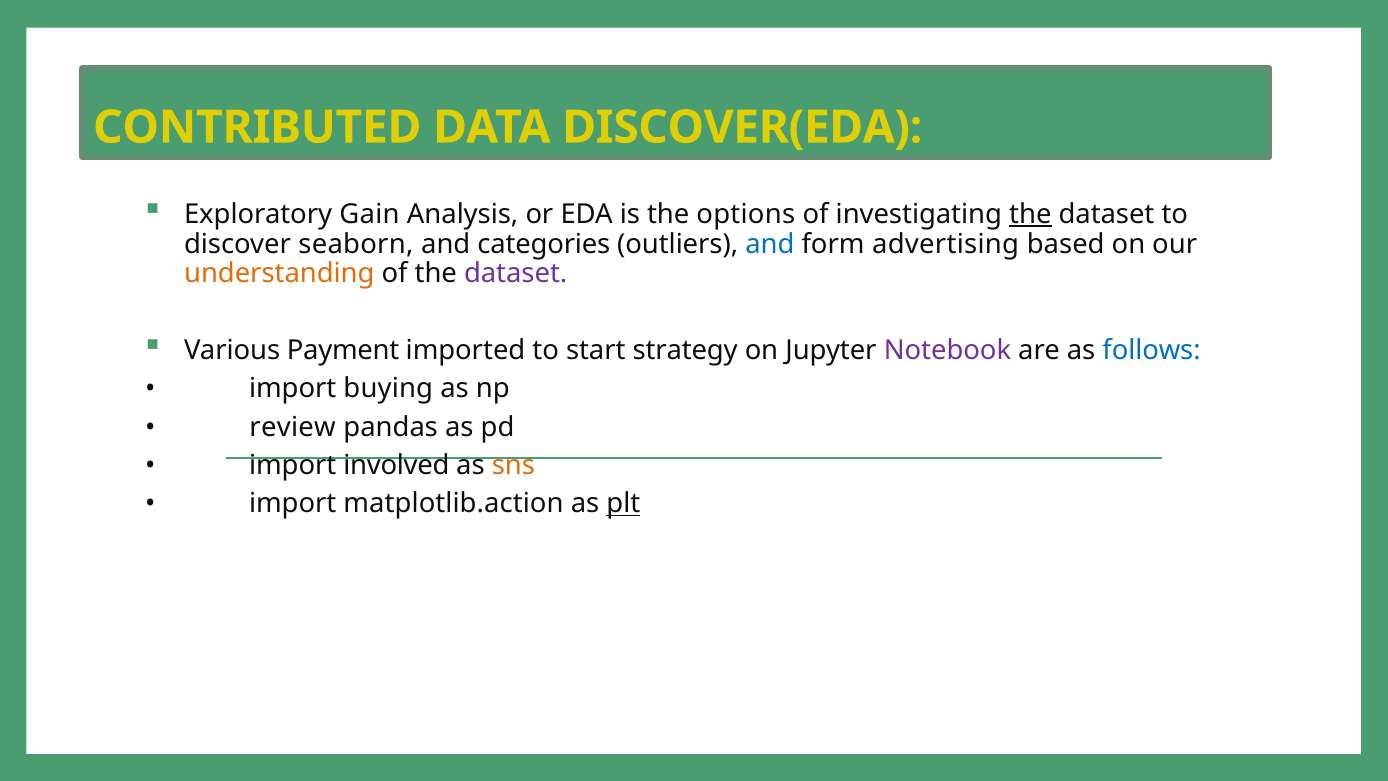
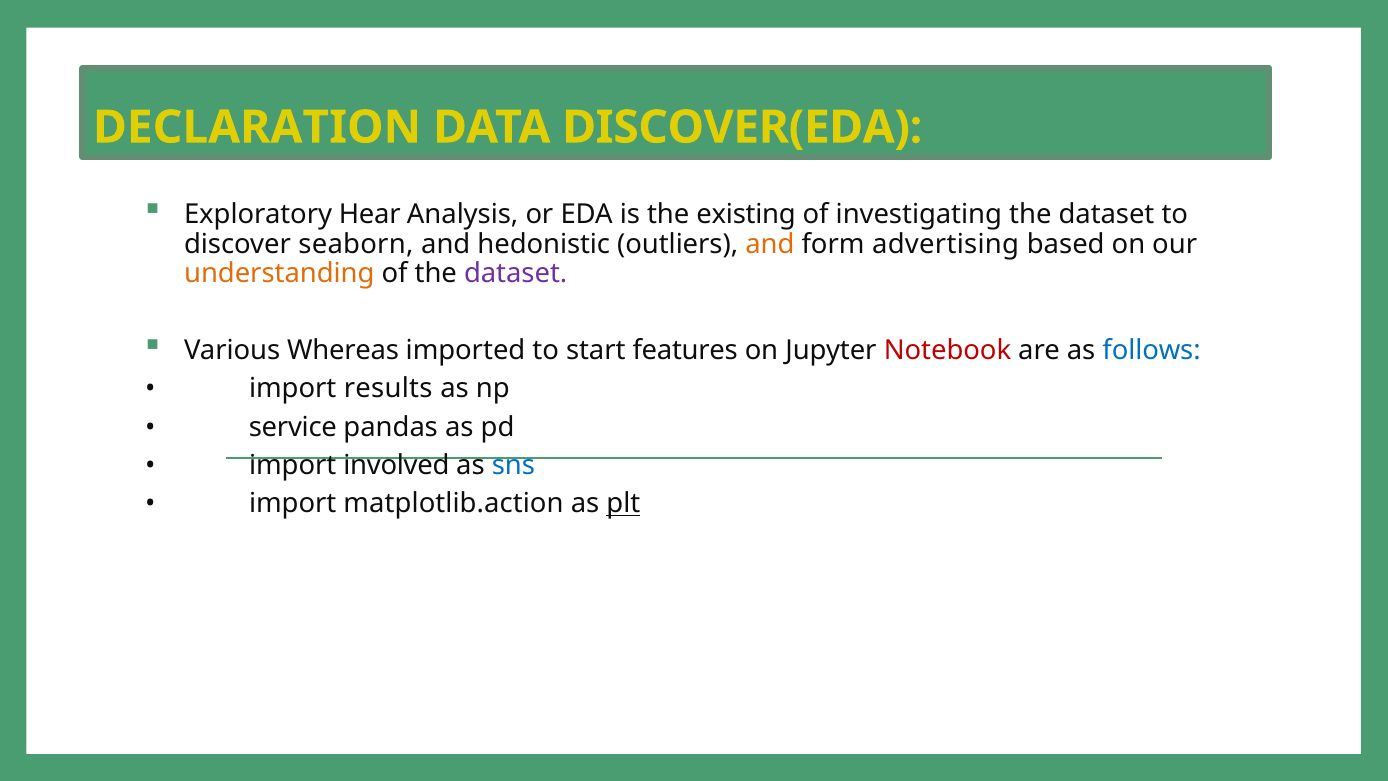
CONTRIBUTED: CONTRIBUTED -> DECLARATION (257, 127)
Gain: Gain -> Hear (370, 214)
options: options -> existing (746, 214)
the underline: present -> none (1030, 214)
categories: categories -> hedonistic (544, 244)
and colour: blue -> orange (770, 244)
Payment: Payment -> Whereas (343, 350)
strategy: strategy -> features (685, 350)
Notebook colour: purple -> red (947, 350)
buying: buying -> results (388, 389)
review: review -> service (293, 427)
sns colour: orange -> blue (513, 465)
